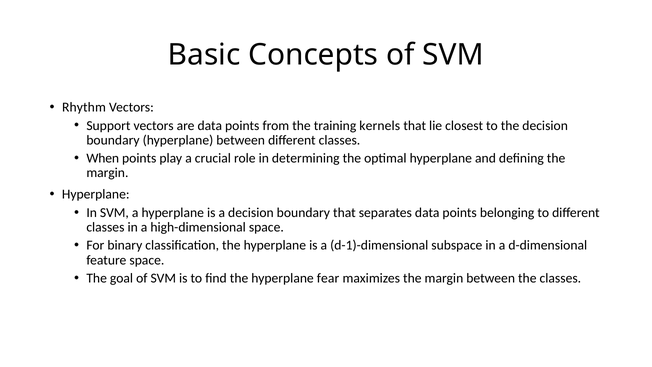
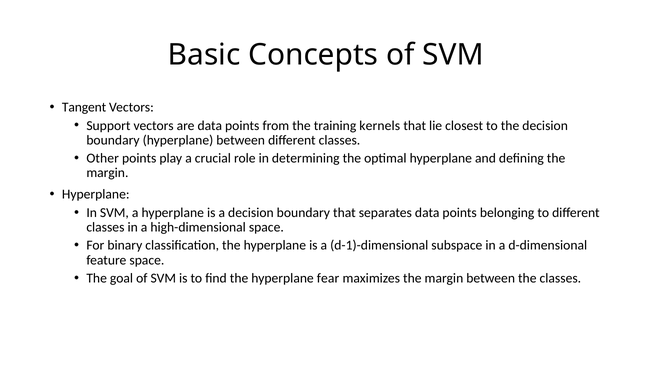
Rhythm: Rhythm -> Tangent (84, 107)
When: When -> Other (103, 158)
